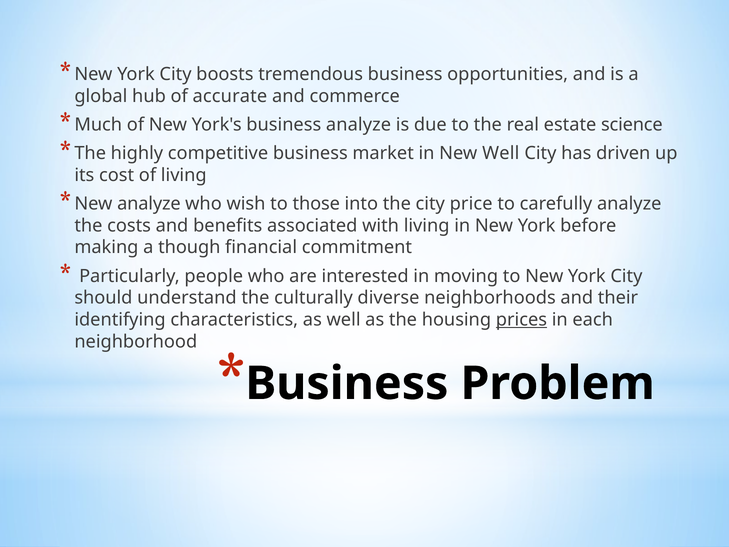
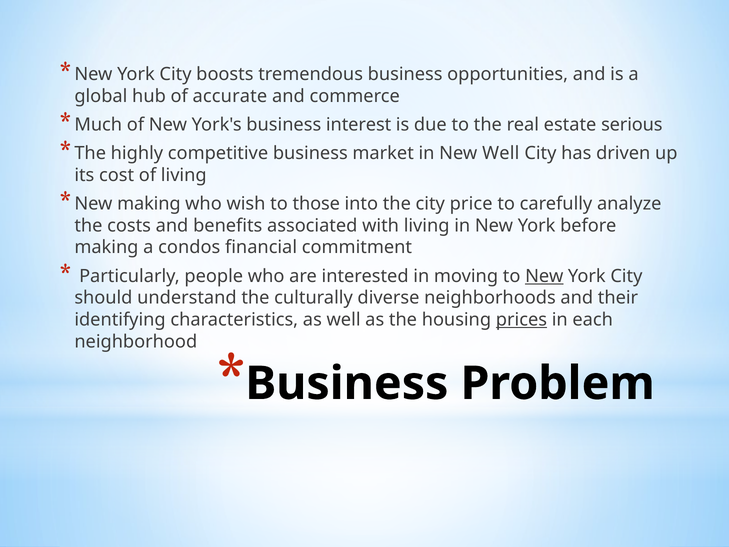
business analyze: analyze -> interest (359, 125)
science: science -> serious (632, 125)
New analyze: analyze -> making (149, 204)
though: though -> condos (189, 247)
New underline: none -> present (544, 276)
